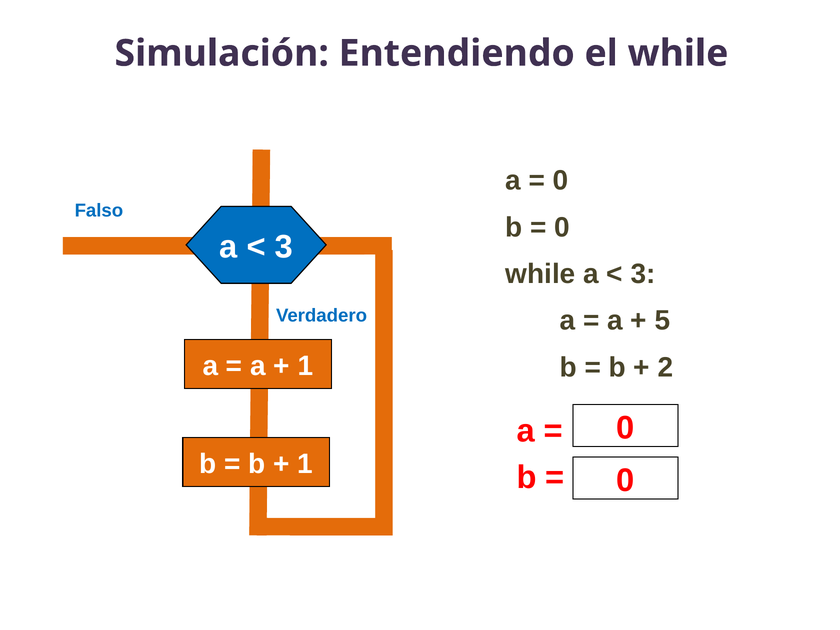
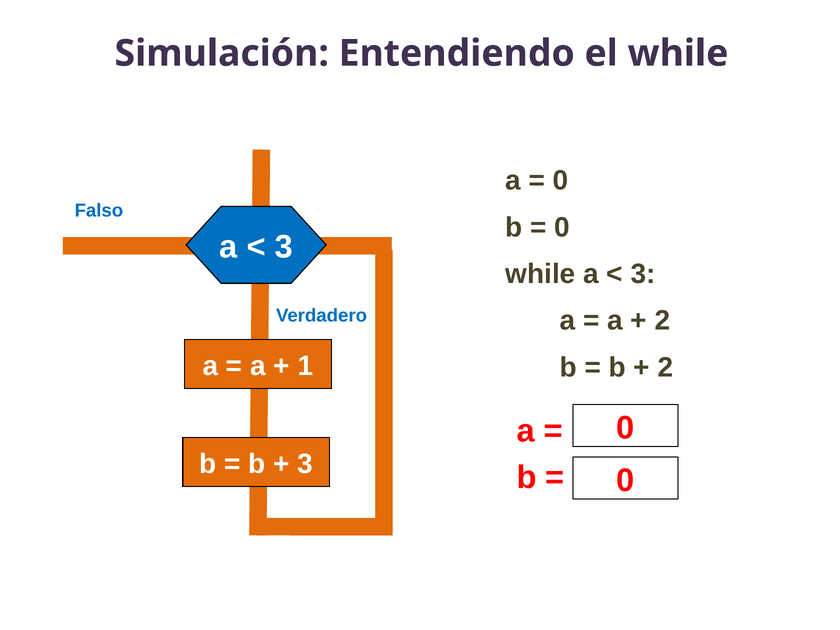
5: 5 -> 2 (662, 321)
1: 1 -> 3 (305, 464)
